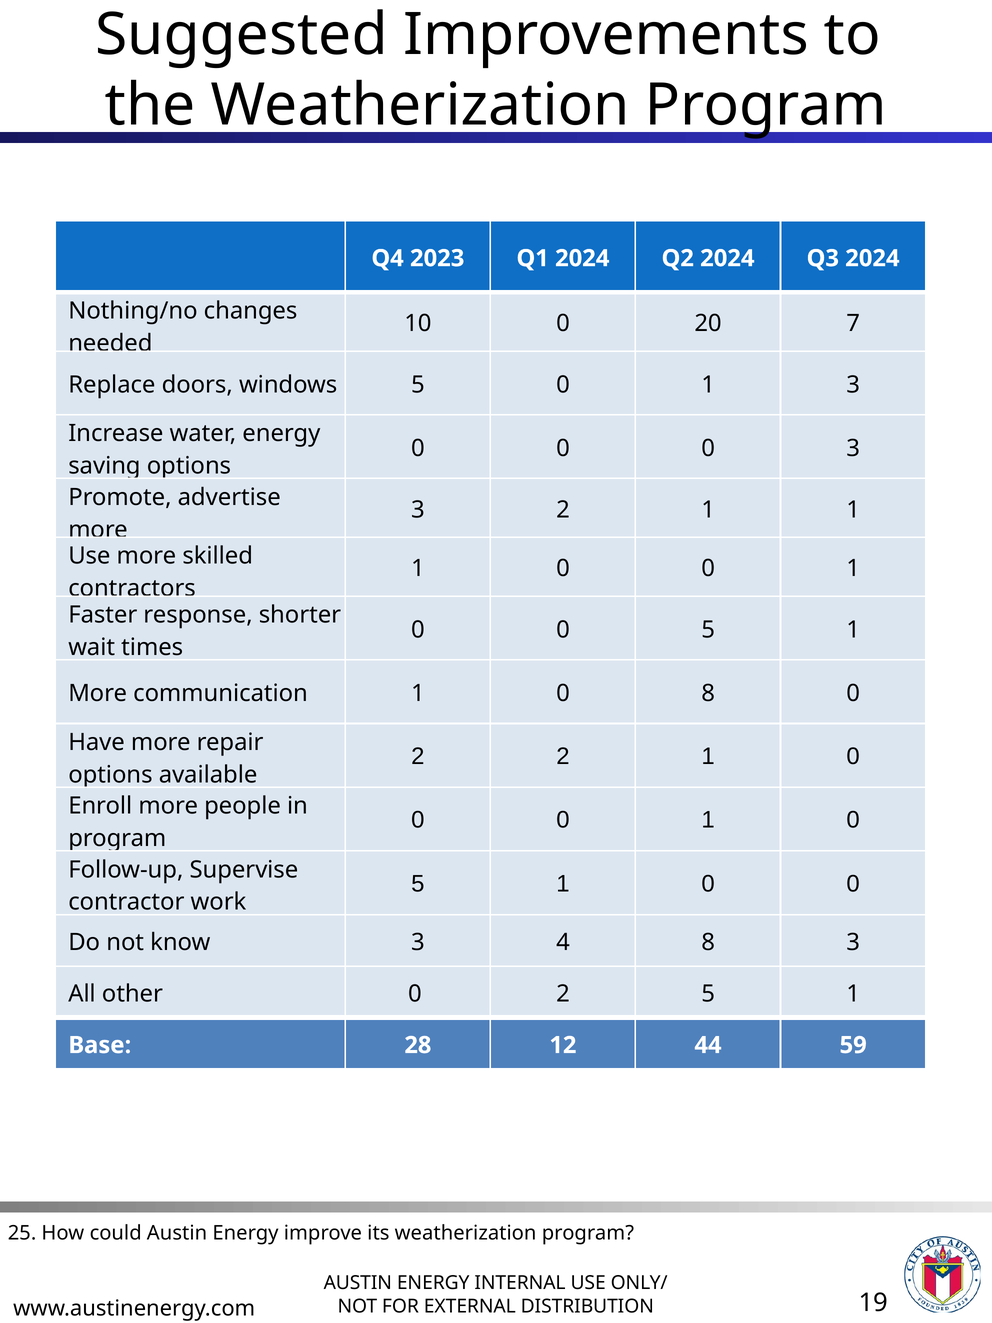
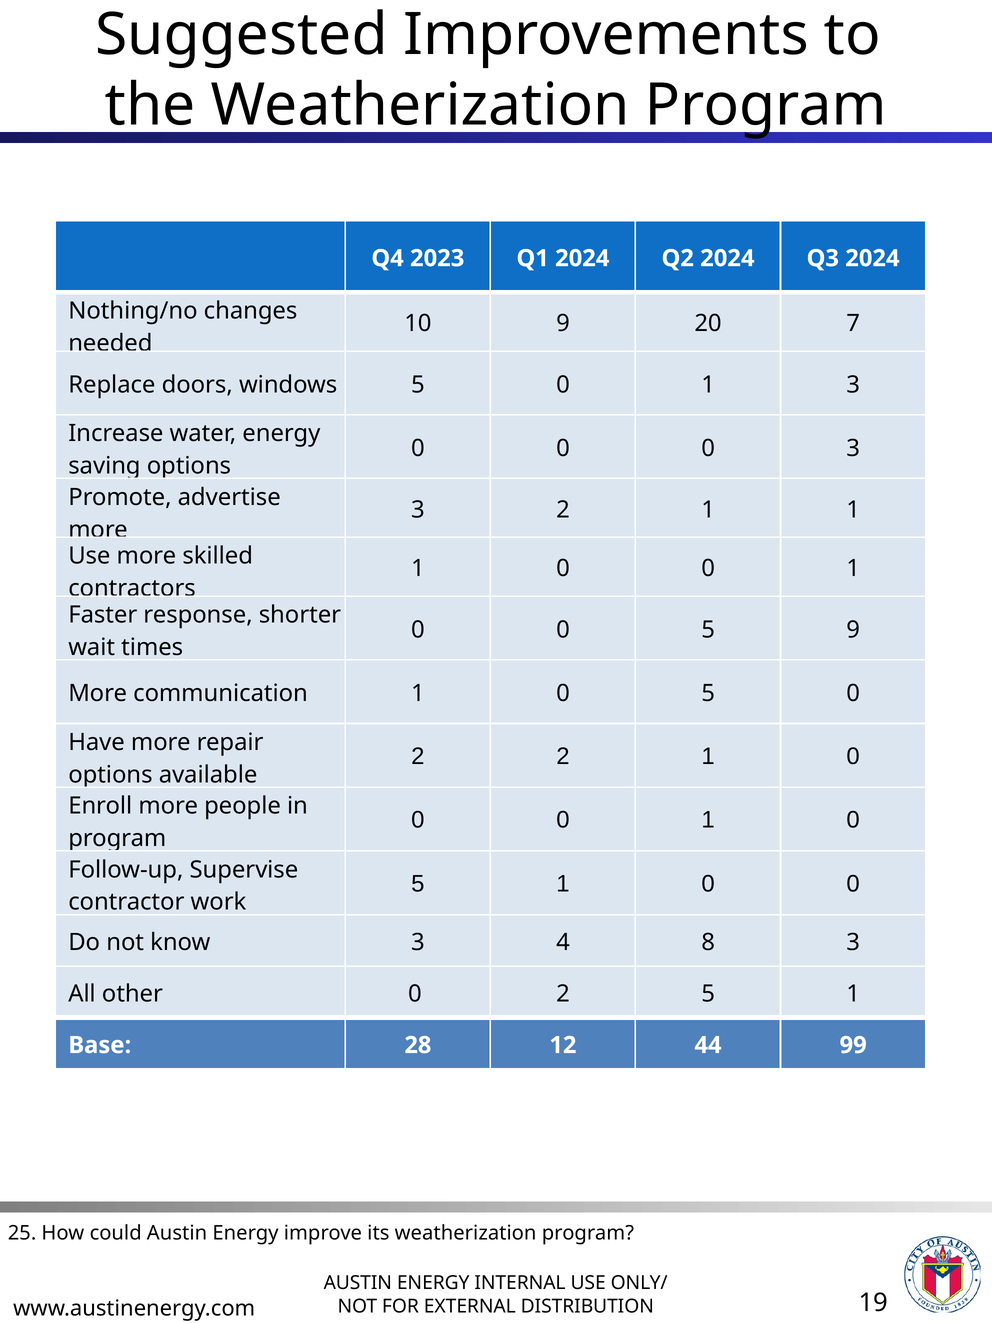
10 0: 0 -> 9 (563, 324)
0 5 1: 1 -> 9 (853, 630)
1 0 8: 8 -> 5 (708, 693)
59: 59 -> 99 (853, 1045)
